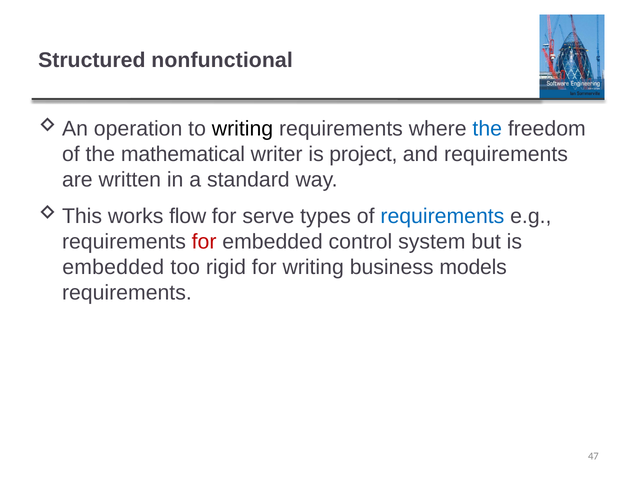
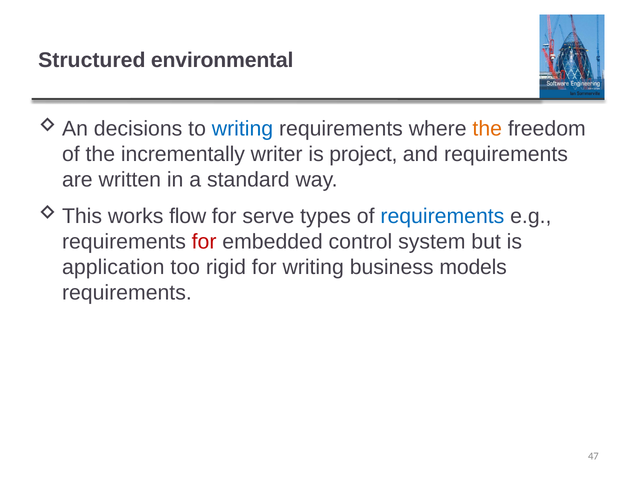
nonfunctional: nonfunctional -> environmental (222, 60)
operation: operation -> decisions (138, 129)
writing colour: black -> blue (242, 129)
the colour: blue -> orange (487, 129)
mathematical: mathematical -> incrementally (183, 154)
embedded: embedded -> application (113, 267)
